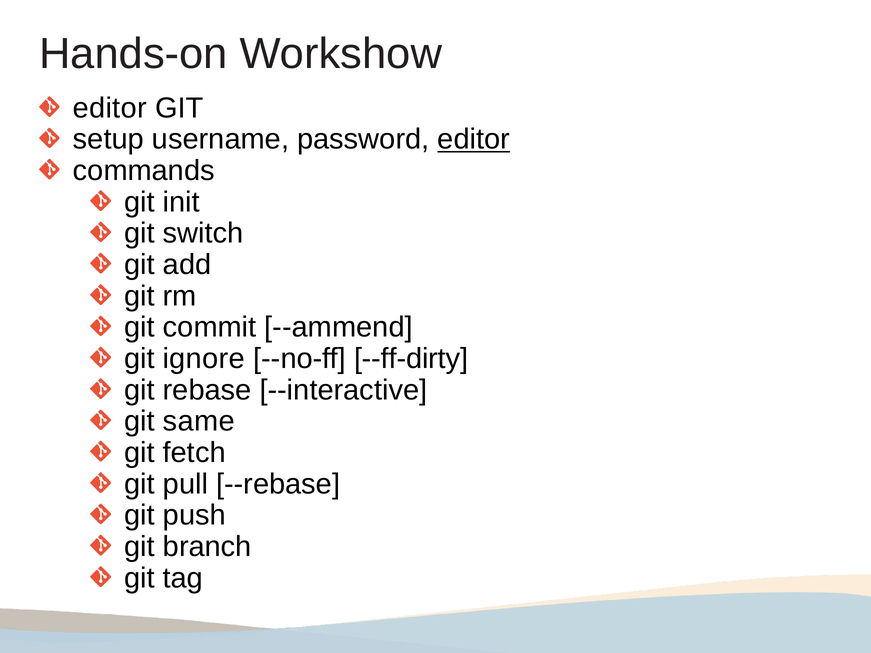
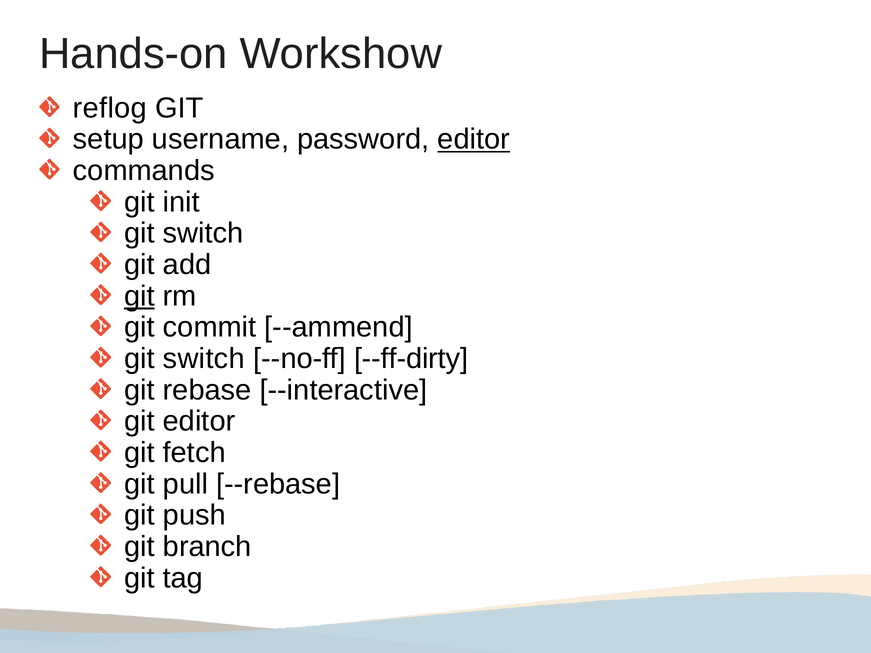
editor: editor -> reflog (110, 108)
git underline: none -> present (139, 296)
ignore: ignore -> switch (204, 359)
git same: same -> editor (199, 422)
